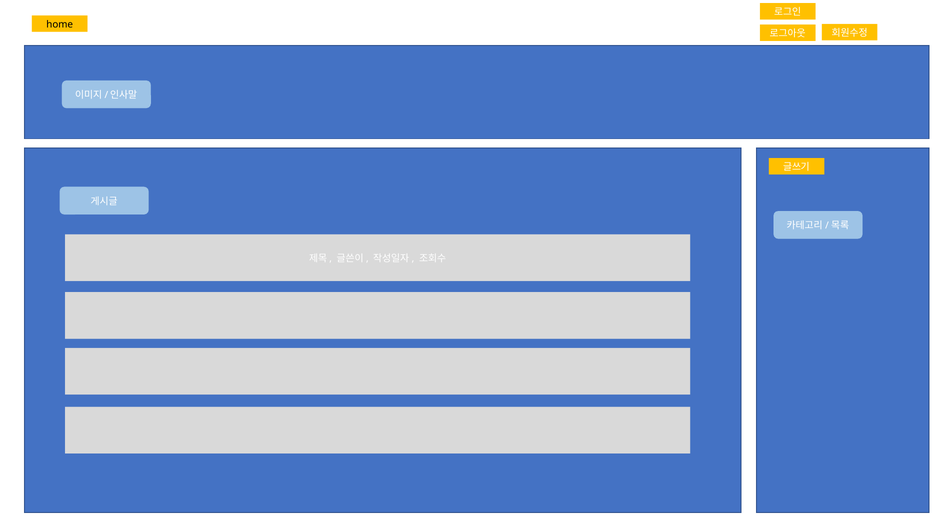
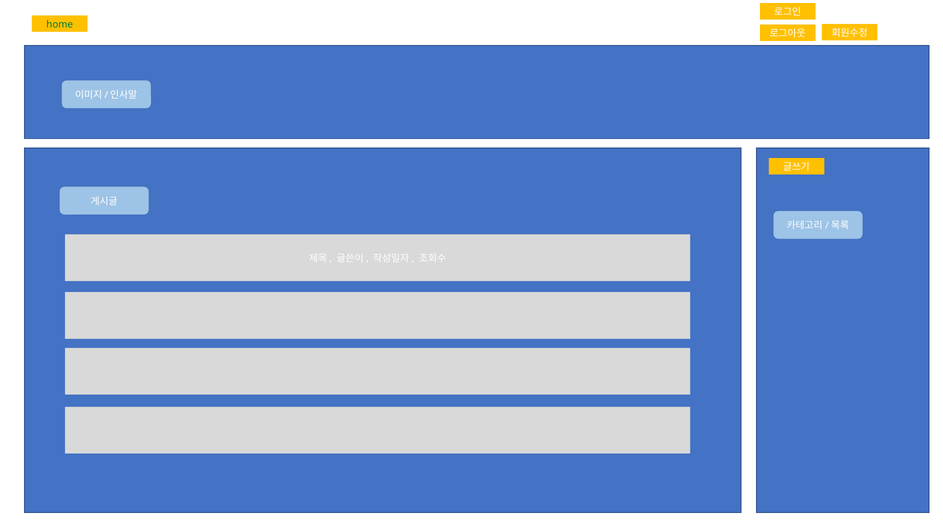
home colour: black -> green (60, 24)
